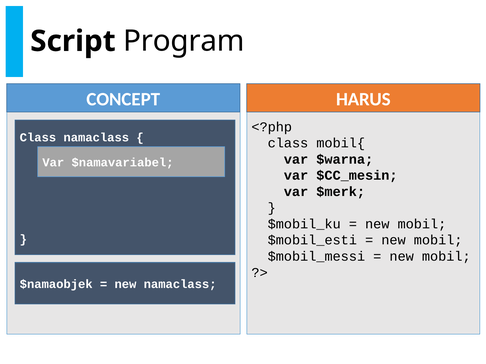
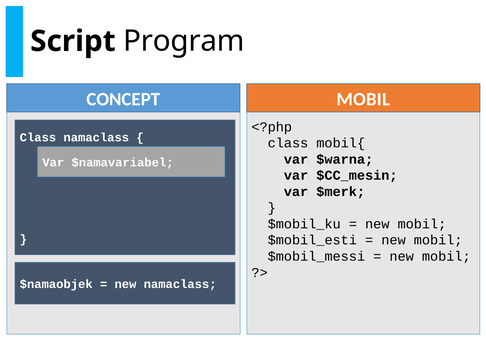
HARUS: HARUS -> MOBIL (363, 99)
